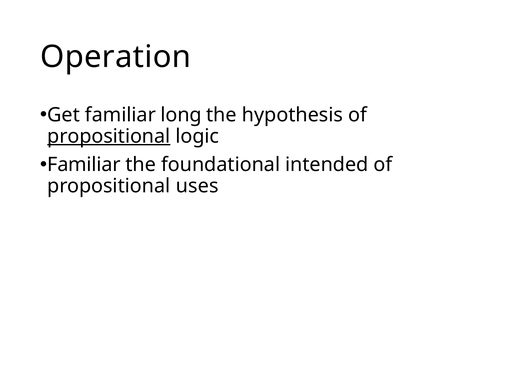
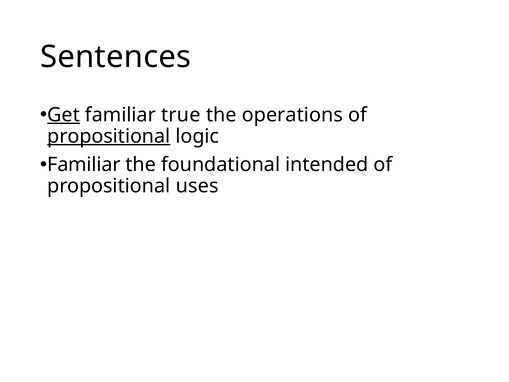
Operation: Operation -> Sentences (116, 57)
Get underline: none -> present (64, 115)
long: long -> true (181, 115)
hypothesis: hypothesis -> operations (292, 115)
